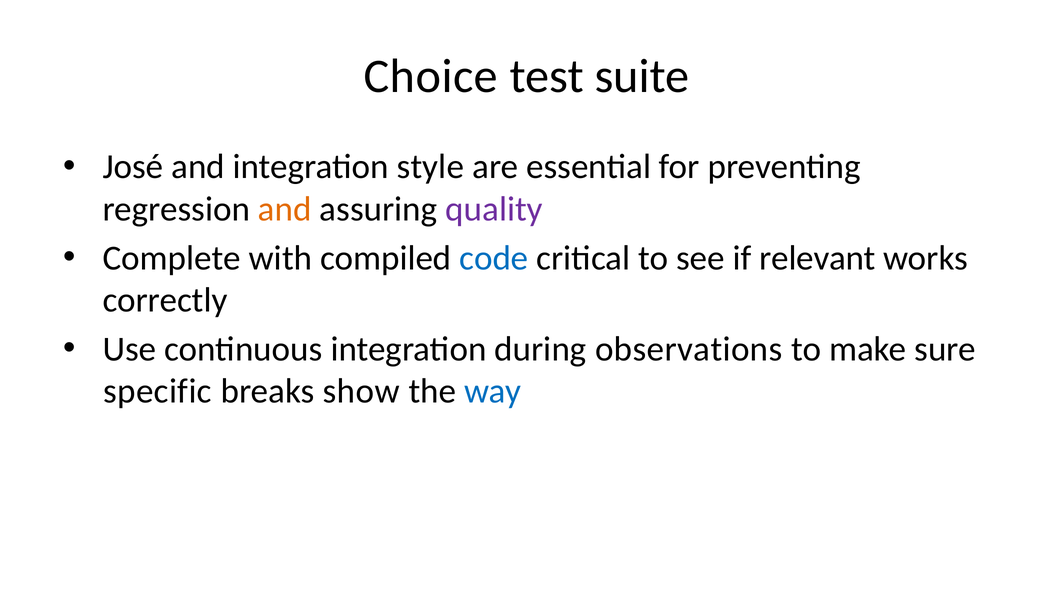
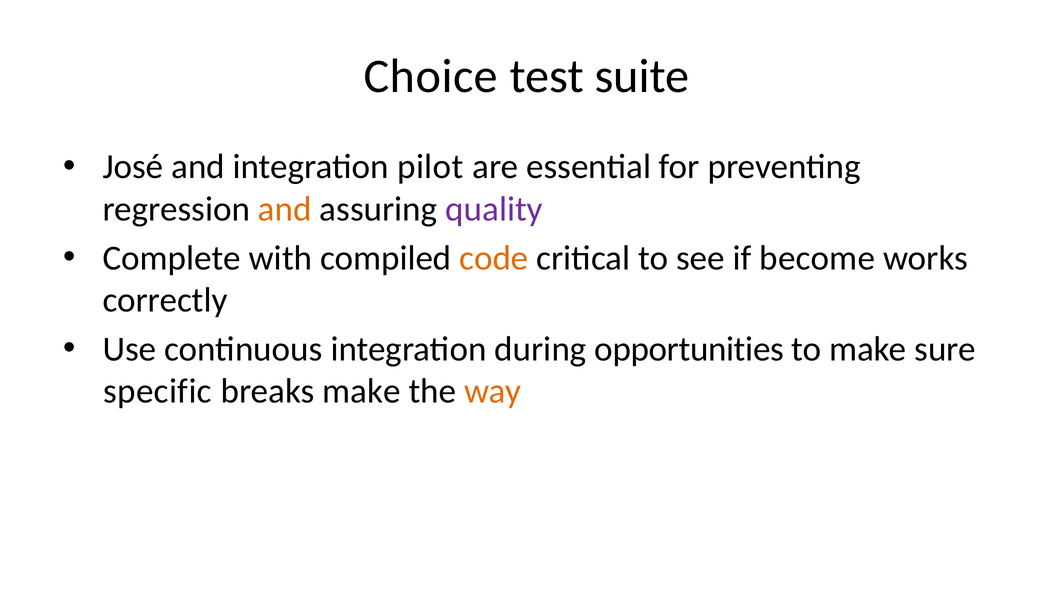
style: style -> pilot (430, 167)
code colour: blue -> orange (494, 258)
relevant: relevant -> become (817, 258)
observations: observations -> opportunities (689, 350)
breaks show: show -> make (361, 392)
way colour: blue -> orange (493, 392)
